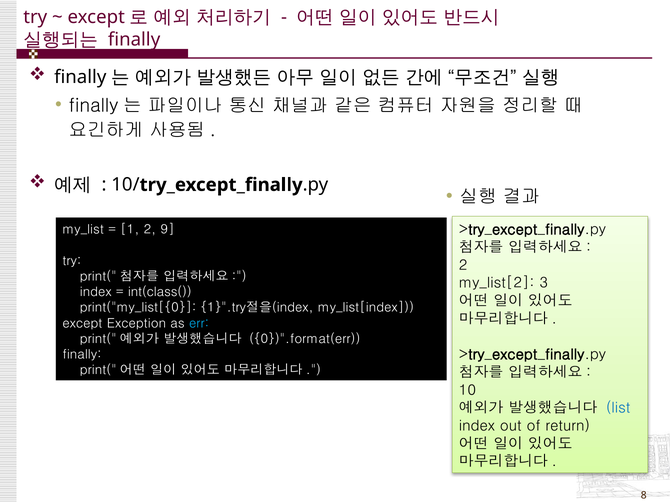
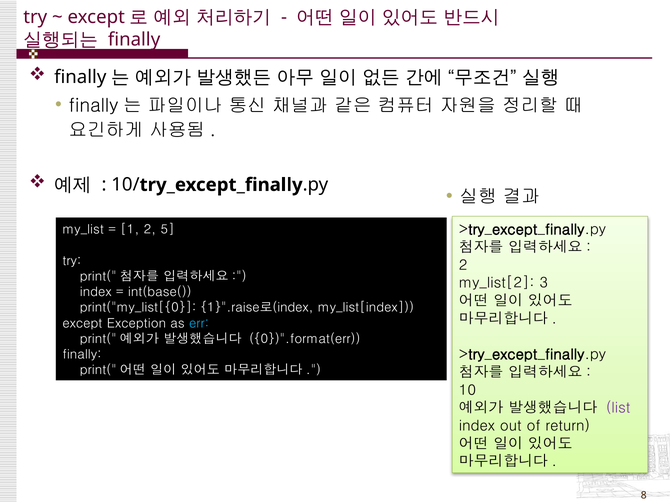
9: 9 -> 5 (168, 230)
int(class(: int(class( -> int(base( (160, 292)
1}".try절을(index: 1}".try절을(index -> 1}".raise로(index (257, 308)
list colour: blue -> purple (618, 408)
